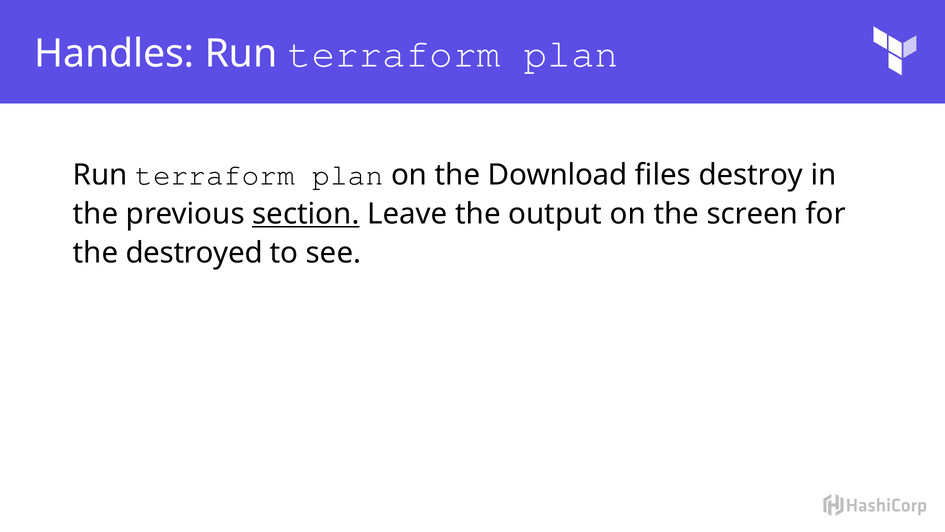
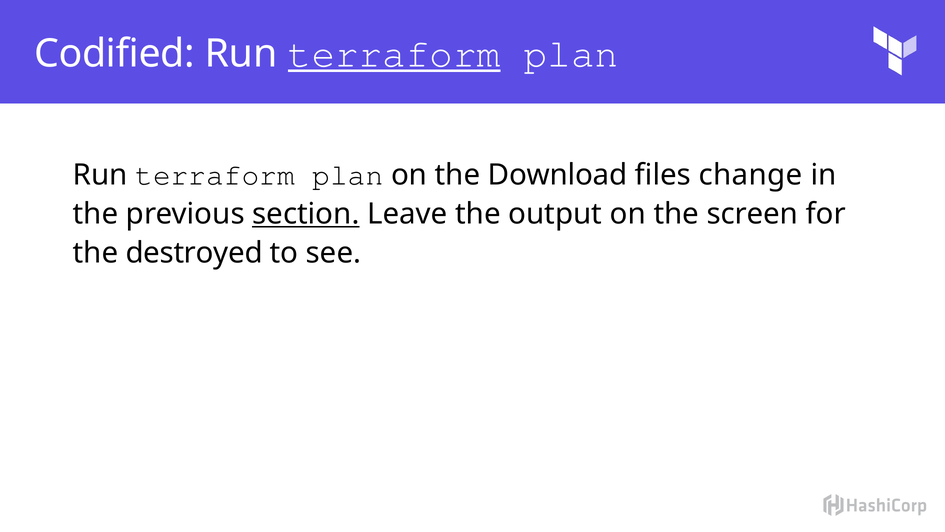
Handles: Handles -> Codified (115, 54)
terraform underline: none -> present (394, 54)
destroy: destroy -> change (751, 175)
